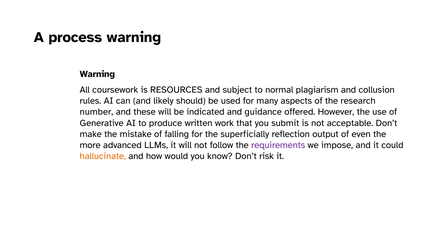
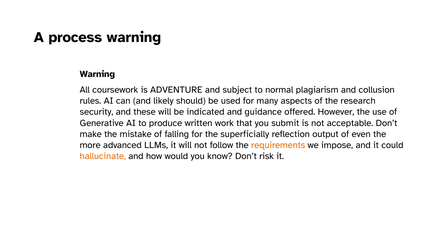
RESOURCES: RESOURCES -> ADVENTURE (176, 90)
number: number -> security (97, 112)
requirements colour: purple -> orange (278, 145)
